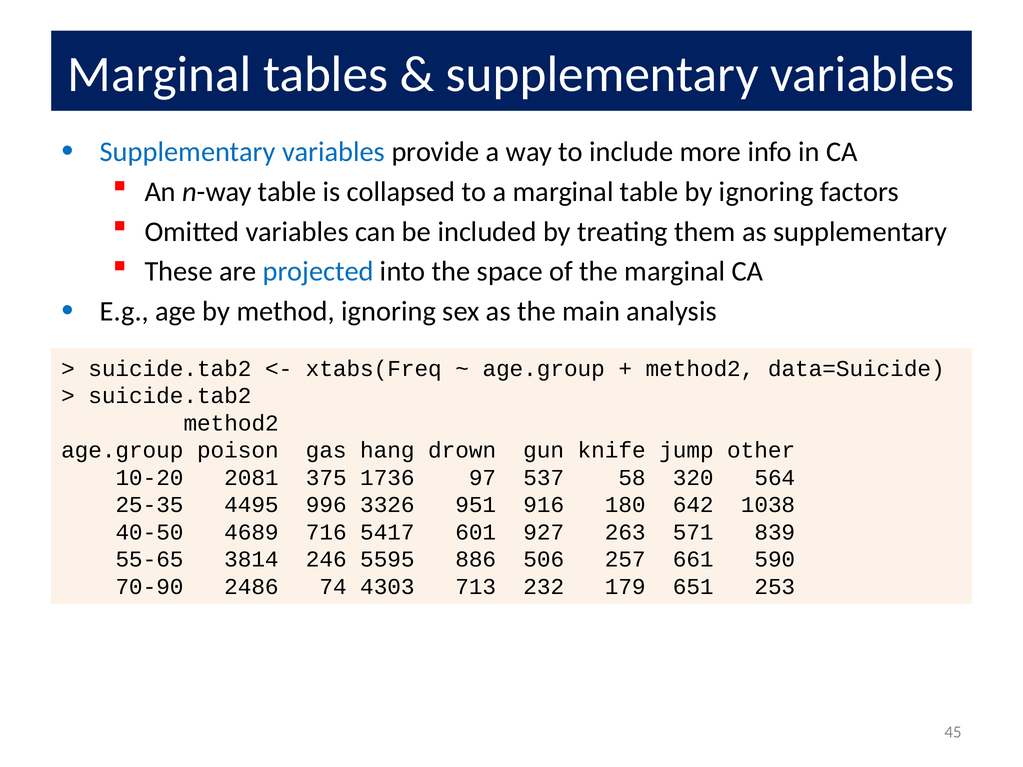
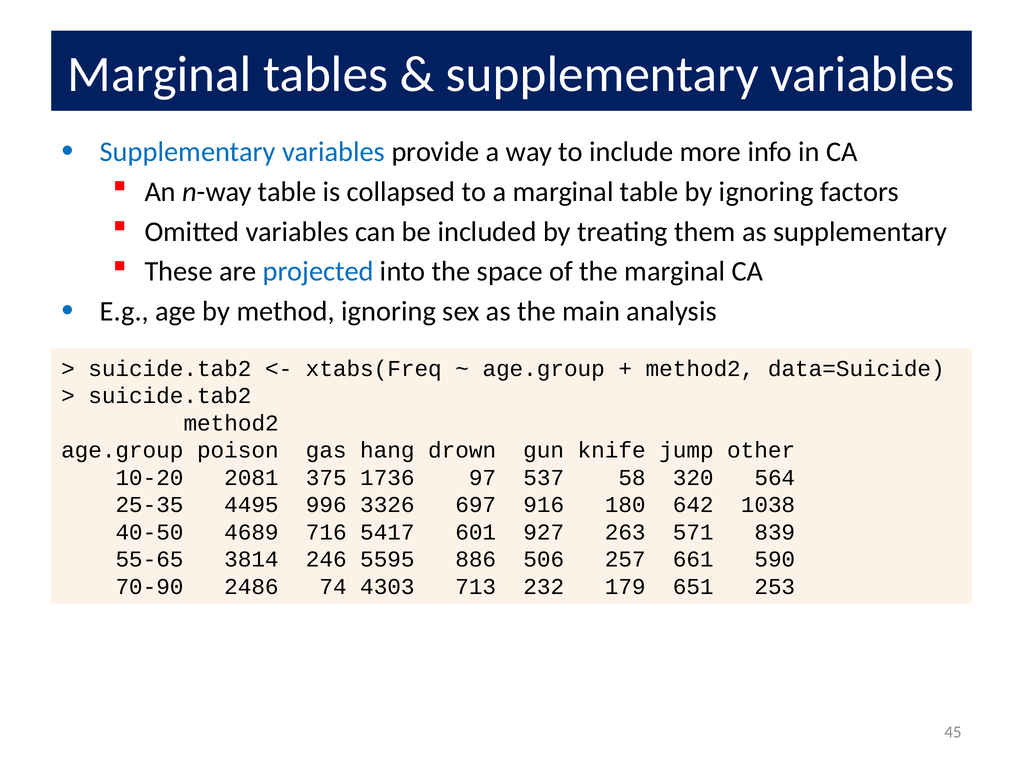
951: 951 -> 697 (476, 505)
